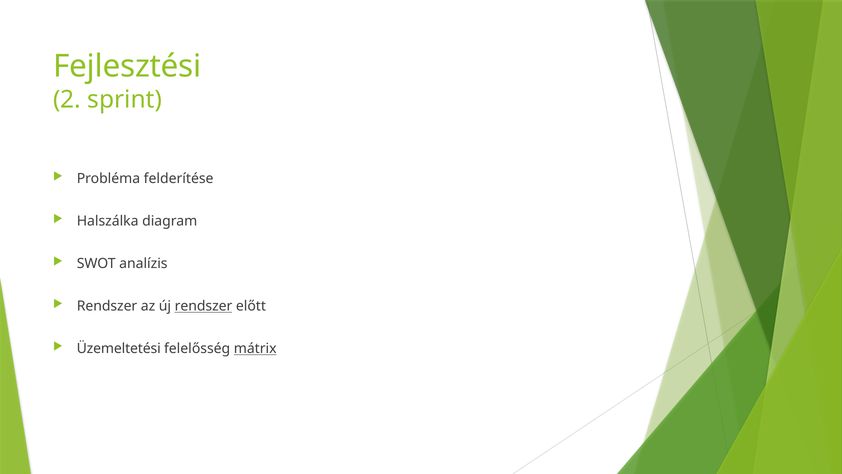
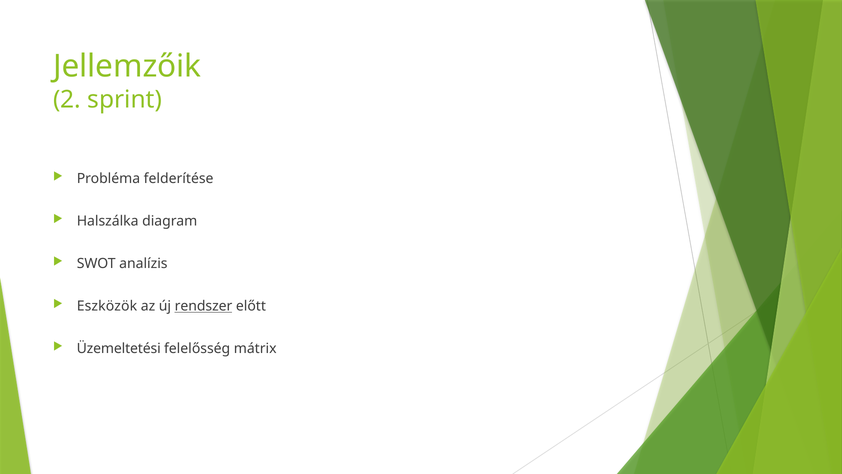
Fejlesztési: Fejlesztési -> Jellemzőik (127, 66)
Rendszer: Rendszer -> Eszközök (107, 306)
mátrix underline: present -> none (255, 348)
